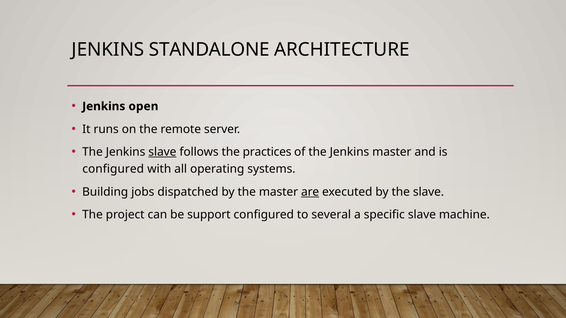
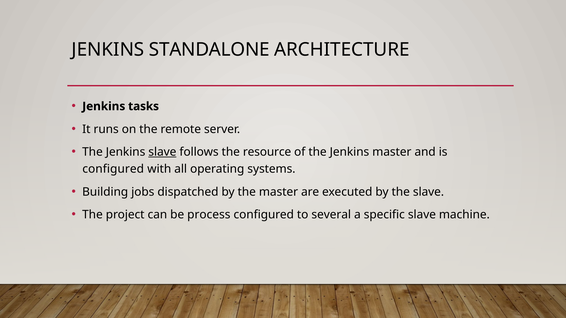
open: open -> tasks (144, 106)
practices: practices -> resource (267, 152)
are underline: present -> none (310, 192)
support: support -> process (209, 215)
